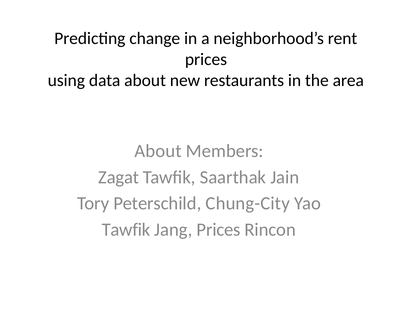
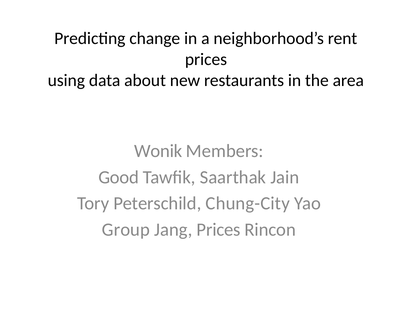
About: About -> Wonik (158, 151)
Zagat: Zagat -> Good (119, 177)
Tawfik: Tawfik -> Group (126, 229)
